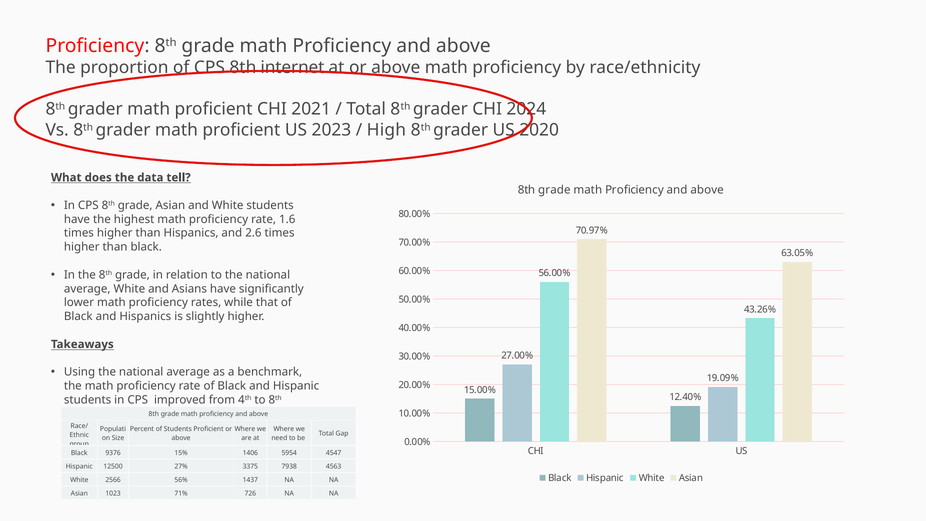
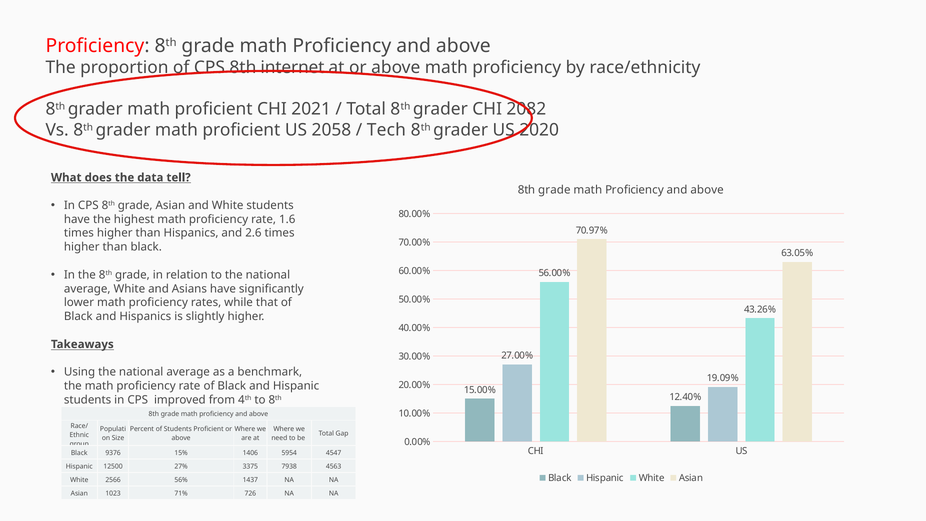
2024: 2024 -> 2082 (526, 109)
2023: 2023 -> 2058 (331, 130)
High: High -> Tech (386, 130)
